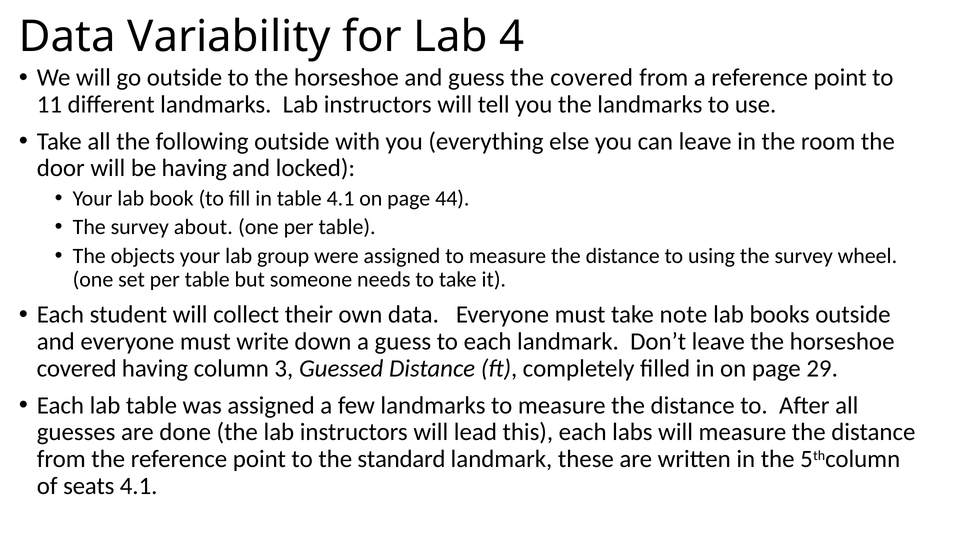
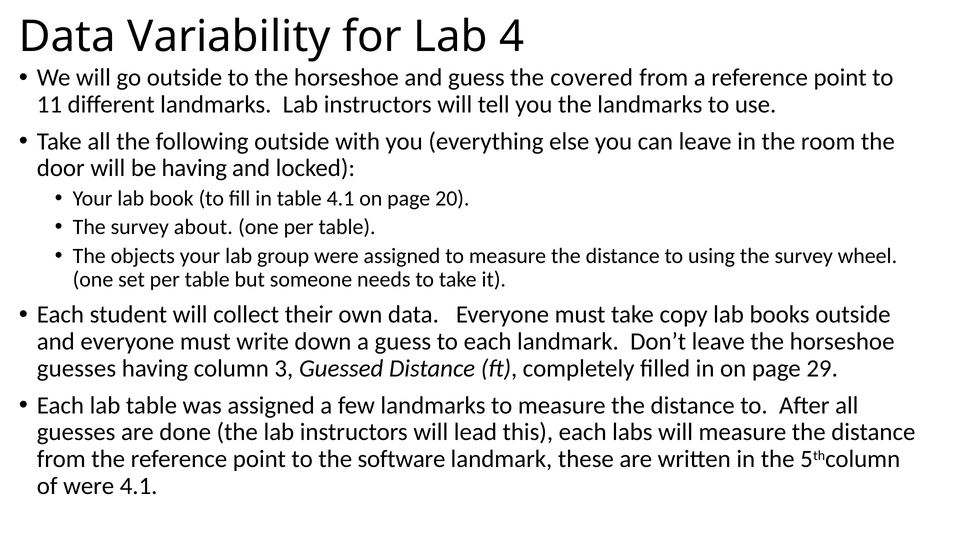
44: 44 -> 20 (452, 199)
note: note -> copy (684, 315)
covered: covered -> guesses (76, 369)
standard: standard -> software (402, 459)
of seats: seats -> were (89, 486)
